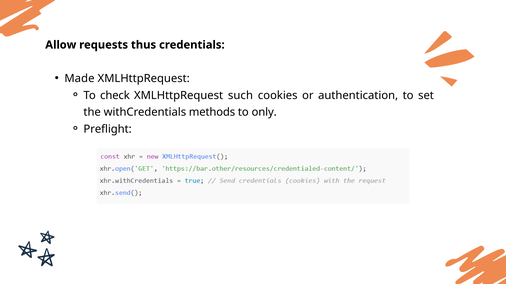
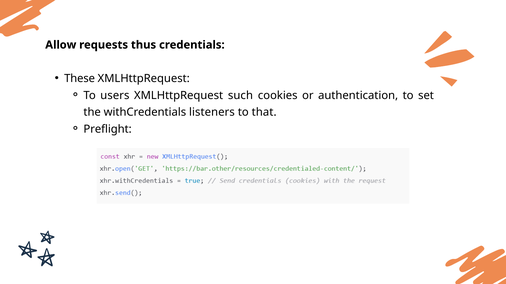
Made: Made -> These (80, 79)
check: check -> users (115, 96)
methods: methods -> listeners (212, 112)
only: only -> that (264, 112)
